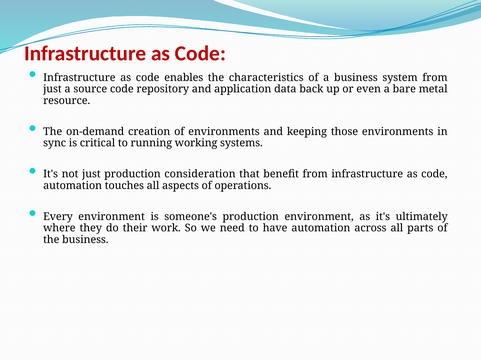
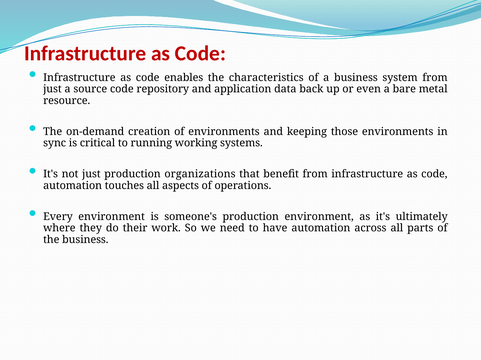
consideration: consideration -> organizations (200, 174)
